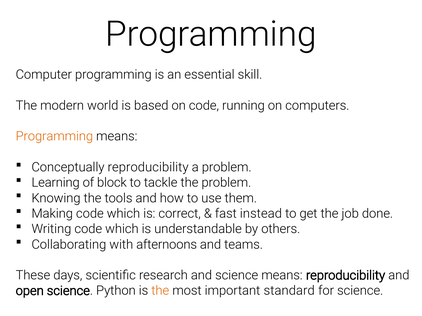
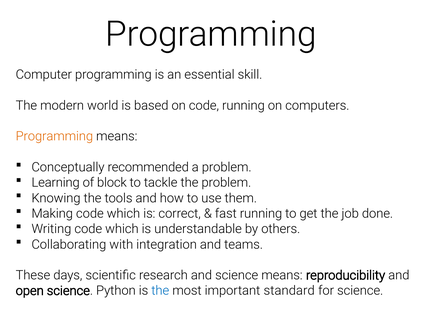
Conceptually reproducibility: reproducibility -> recommended (148, 167)
fast instead: instead -> running (261, 214)
afternoons: afternoons -> integration (167, 245)
the colour: orange -> blue (160, 291)
